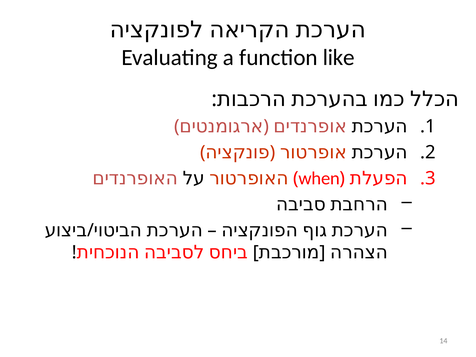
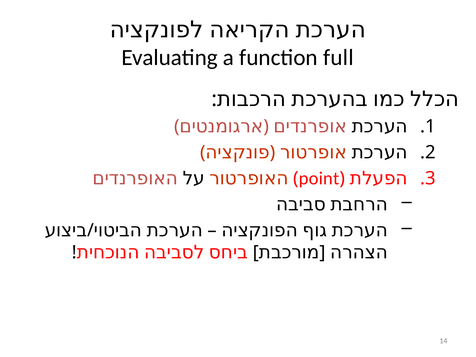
like: like -> full (338, 58)
when: when -> point (319, 178)
